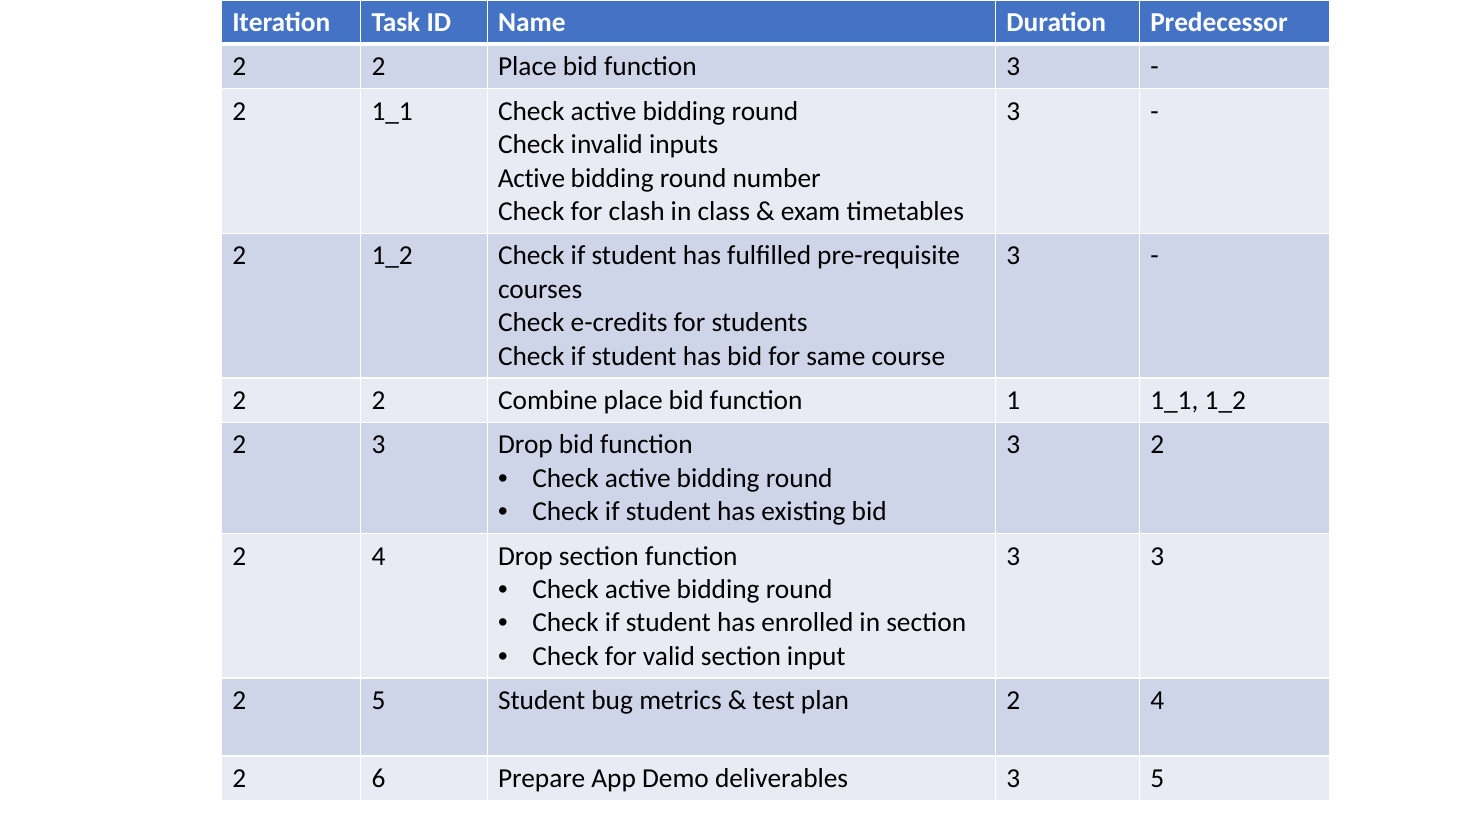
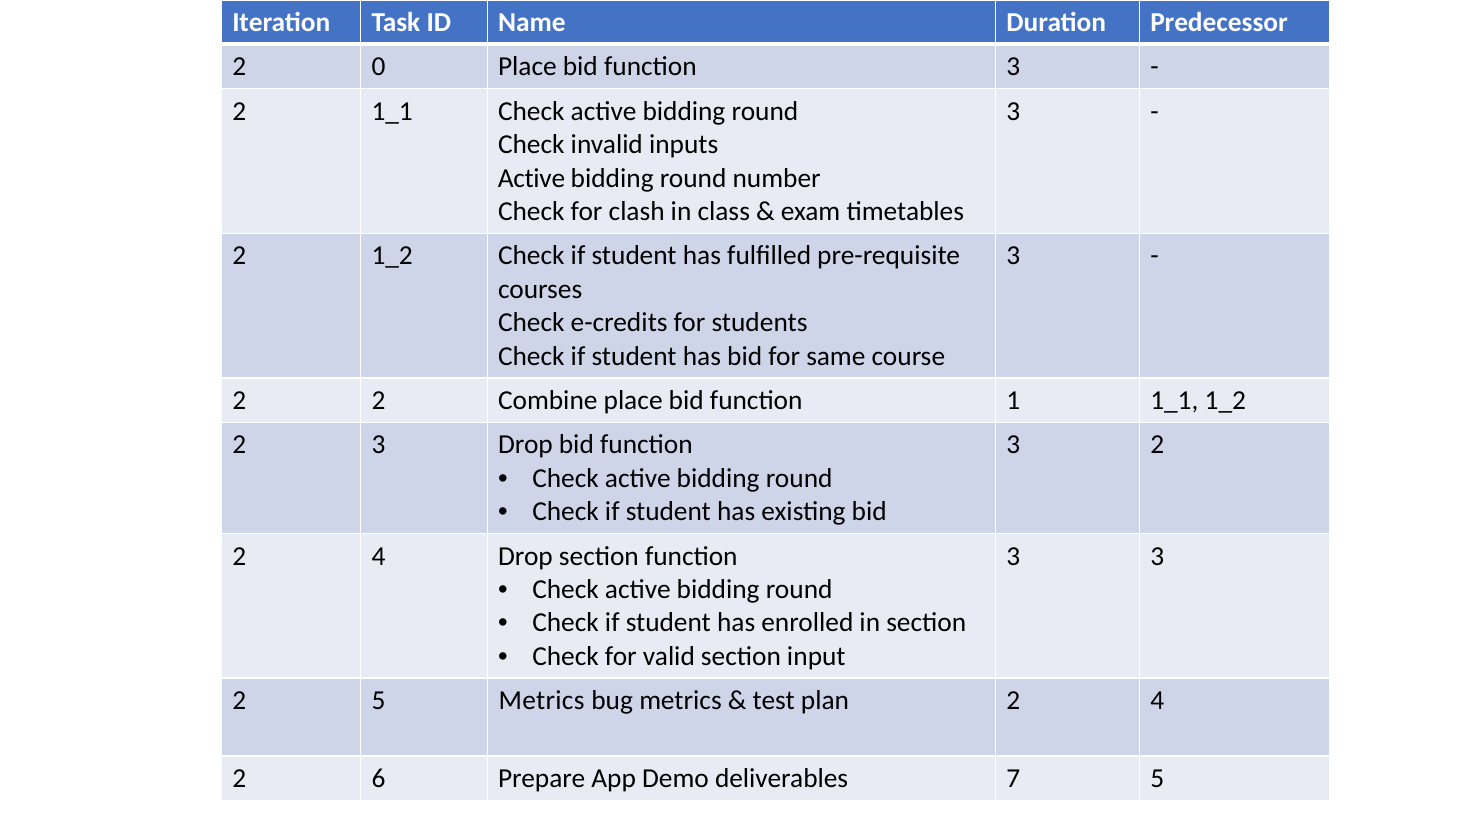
2: 2 -> 0 (378, 67)
5 Student: Student -> Metrics (542, 701)
deliverables 3: 3 -> 7 (1013, 779)
